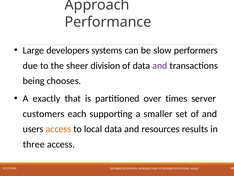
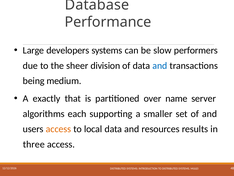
Approach: Approach -> Database (97, 5)
and colour: purple -> blue (160, 65)
chooses: chooses -> medium (64, 81)
times: times -> name (176, 98)
customers: customers -> algorithms (44, 113)
